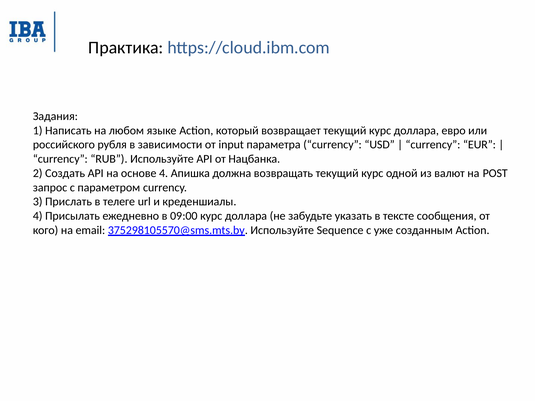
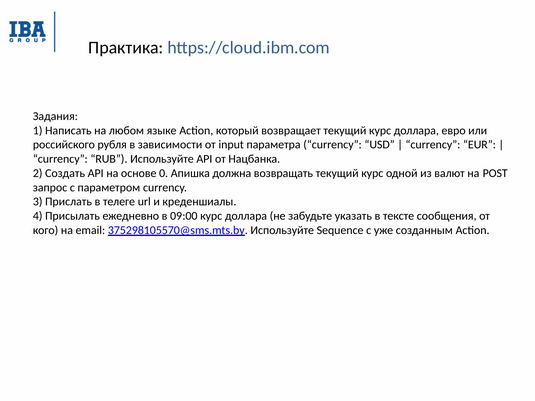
основе 4: 4 -> 0 (164, 173)
